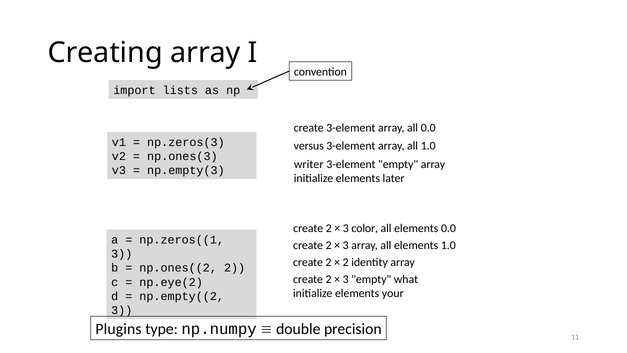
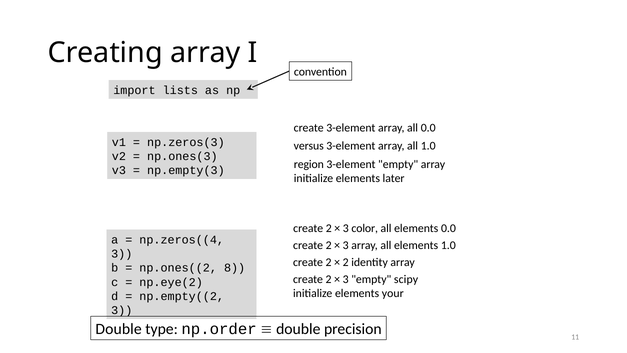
writer: writer -> region (309, 164)
np.zeros((1: np.zeros((1 -> np.zeros((4 (182, 240)
np.ones((2 2: 2 -> 8 (235, 268)
what: what -> scipy (406, 279)
Plugins: Plugins -> Double (119, 329)
np.numpy: np.numpy -> np.order (219, 329)
